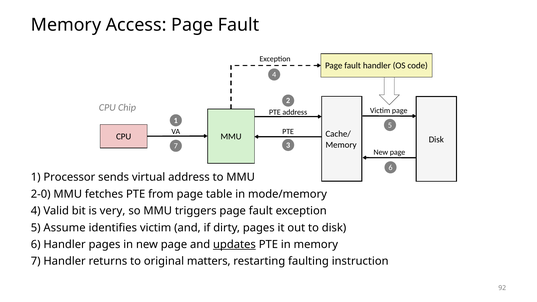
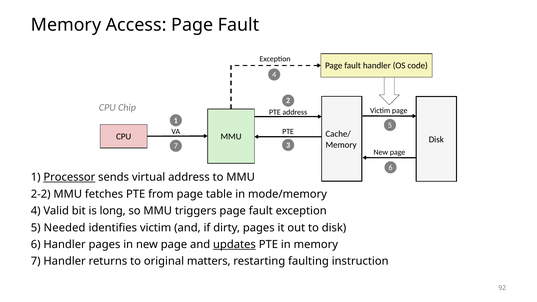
Processor underline: none -> present (69, 177)
2-0: 2-0 -> 2-2 (41, 194)
very: very -> long (113, 211)
Assume: Assume -> Needed (65, 228)
